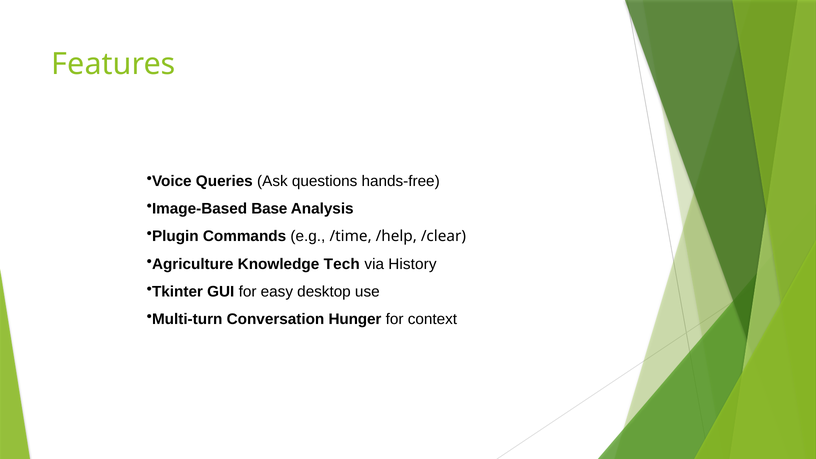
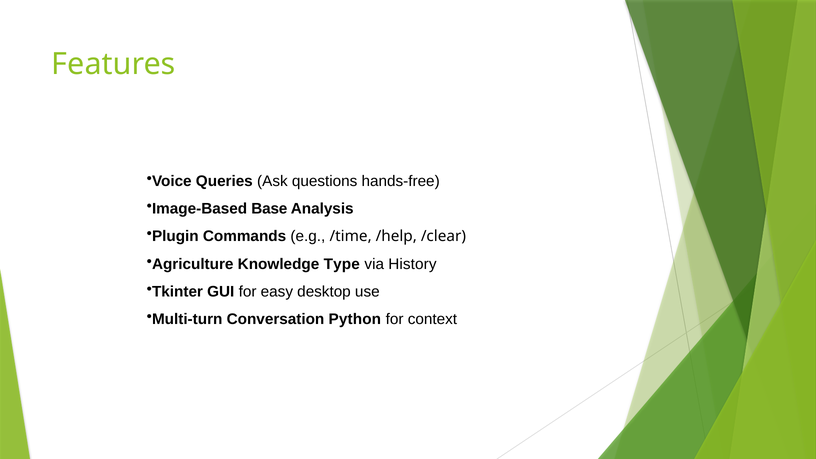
Tech: Tech -> Type (342, 264)
Hunger: Hunger -> Python (355, 319)
